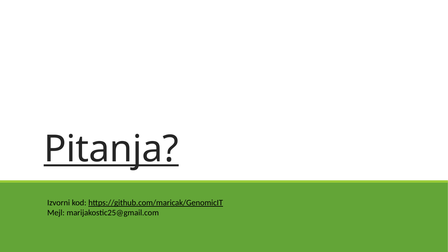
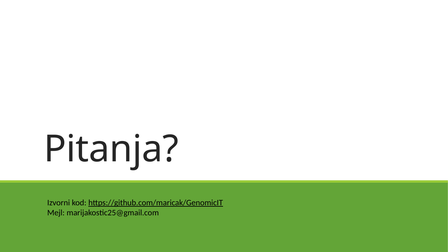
Pitanja underline: present -> none (111, 149)
